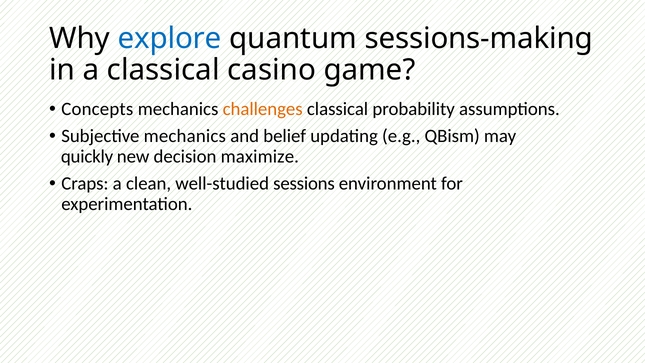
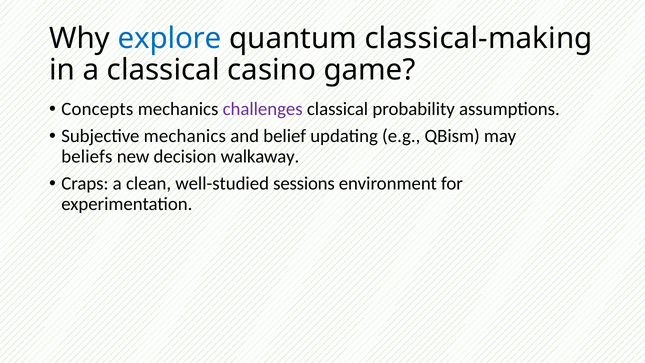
sessions-making: sessions-making -> classical-making (479, 38)
challenges colour: orange -> purple (263, 109)
quickly: quickly -> beliefs (87, 156)
maximize: maximize -> walkaway (260, 156)
